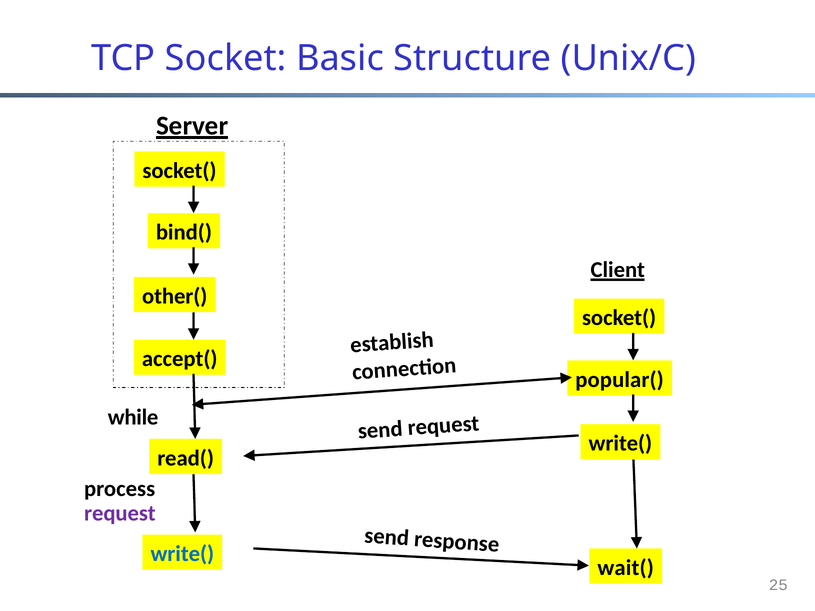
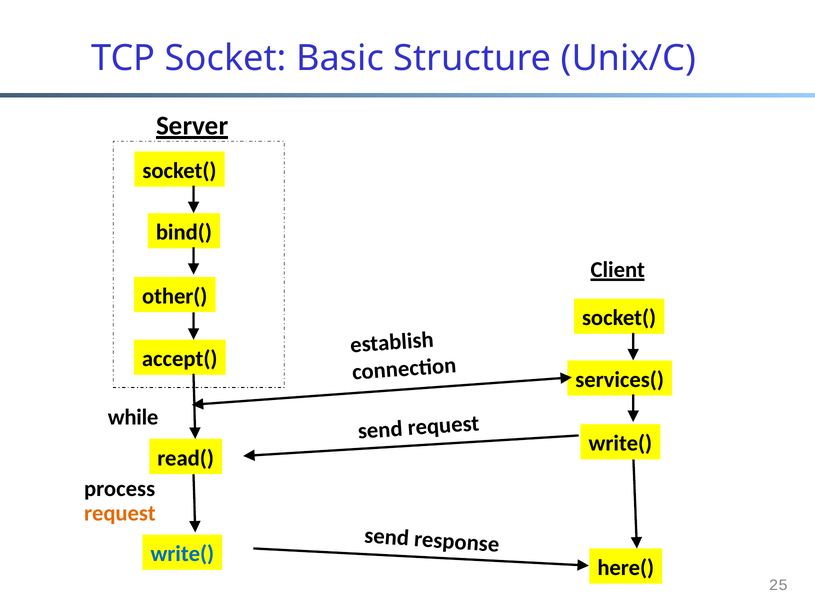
popular(: popular( -> services( (620, 380)
request colour: purple -> orange (120, 514)
wait(: wait( -> here( (626, 568)
